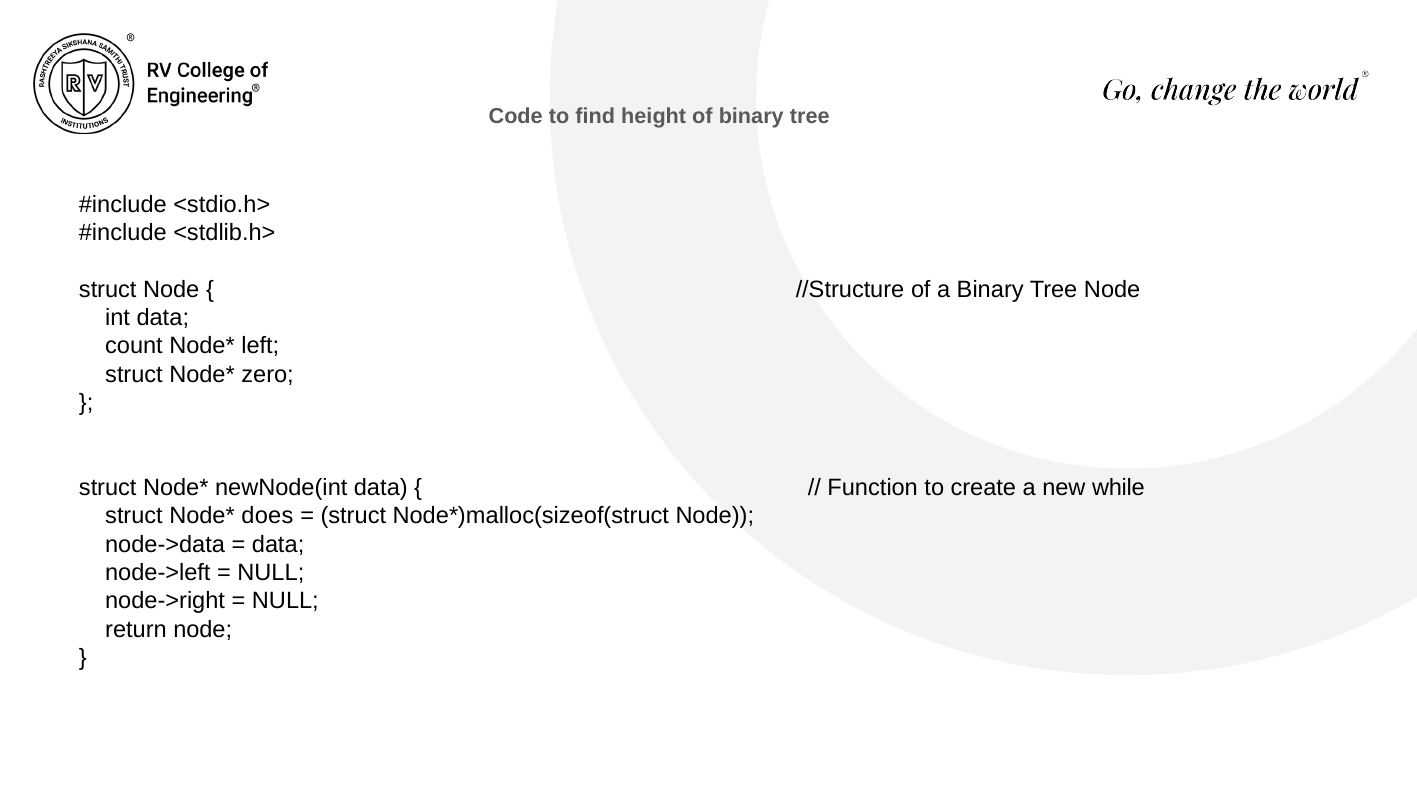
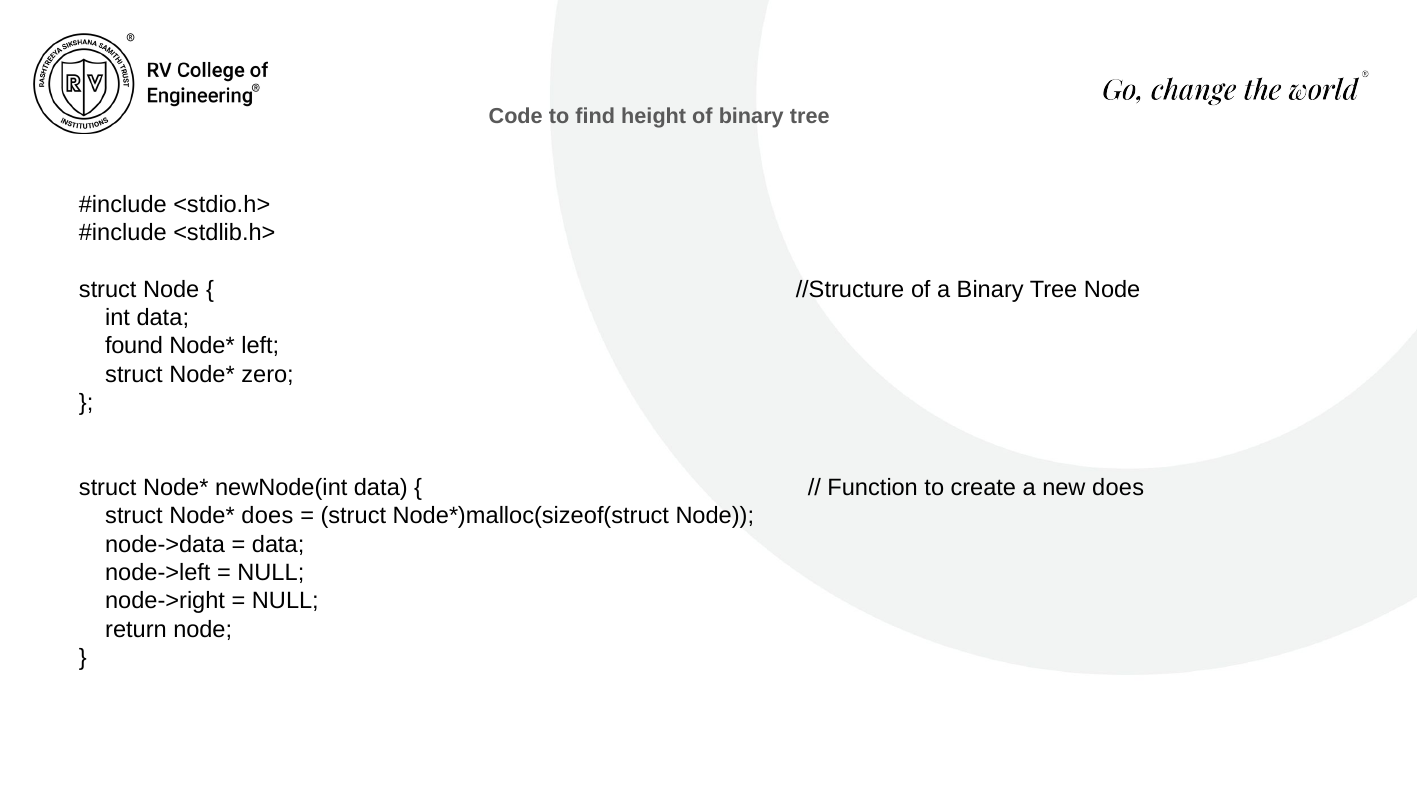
count: count -> found (134, 346)
new while: while -> does (1118, 488)
